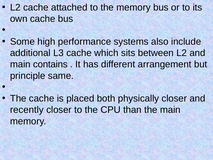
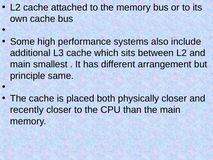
contains: contains -> smallest (50, 64)
